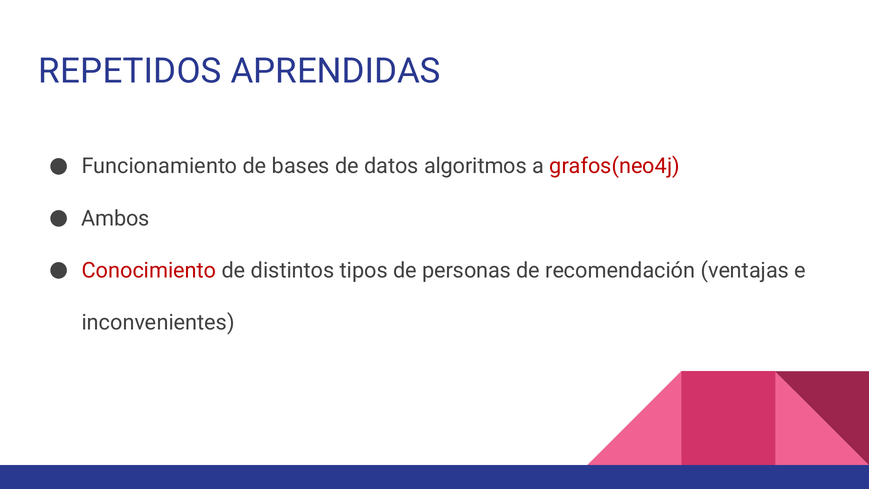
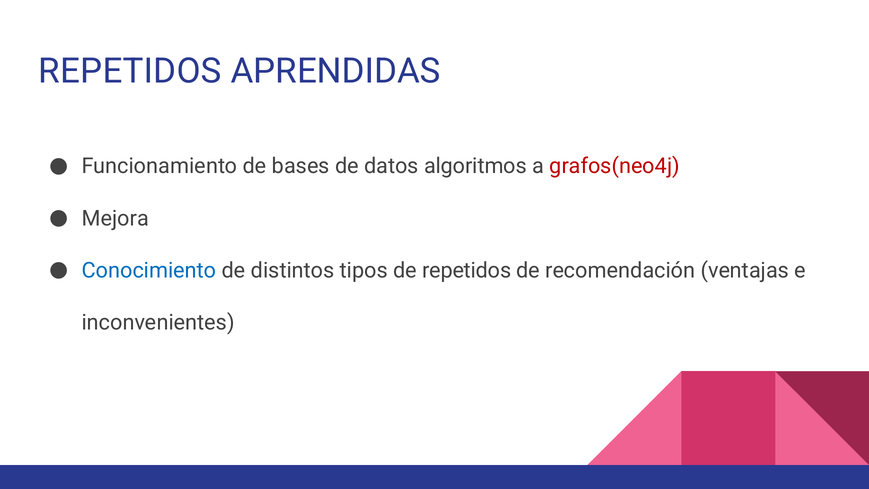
Ambos: Ambos -> Mejora (115, 218)
Conocimiento colour: red -> blue (149, 270)
de personas: personas -> repetidos (467, 270)
